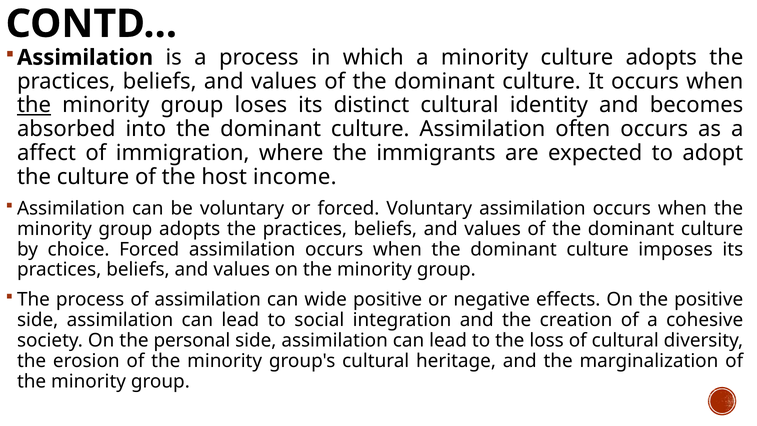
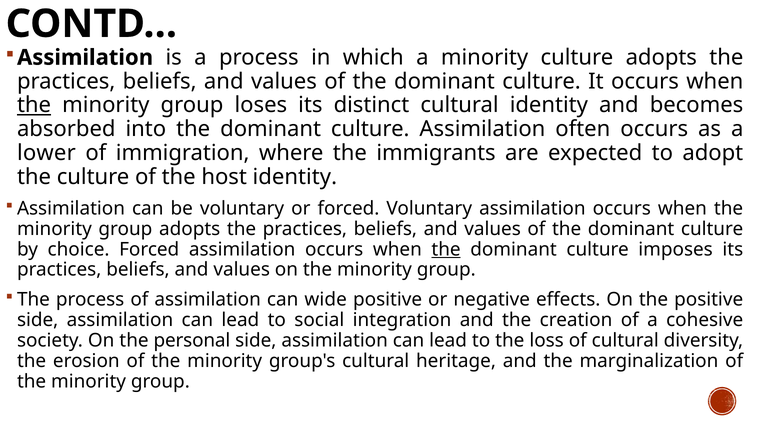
affect: affect -> lower (46, 153)
host income: income -> identity (295, 177)
the underline: none -> present (446, 249)
